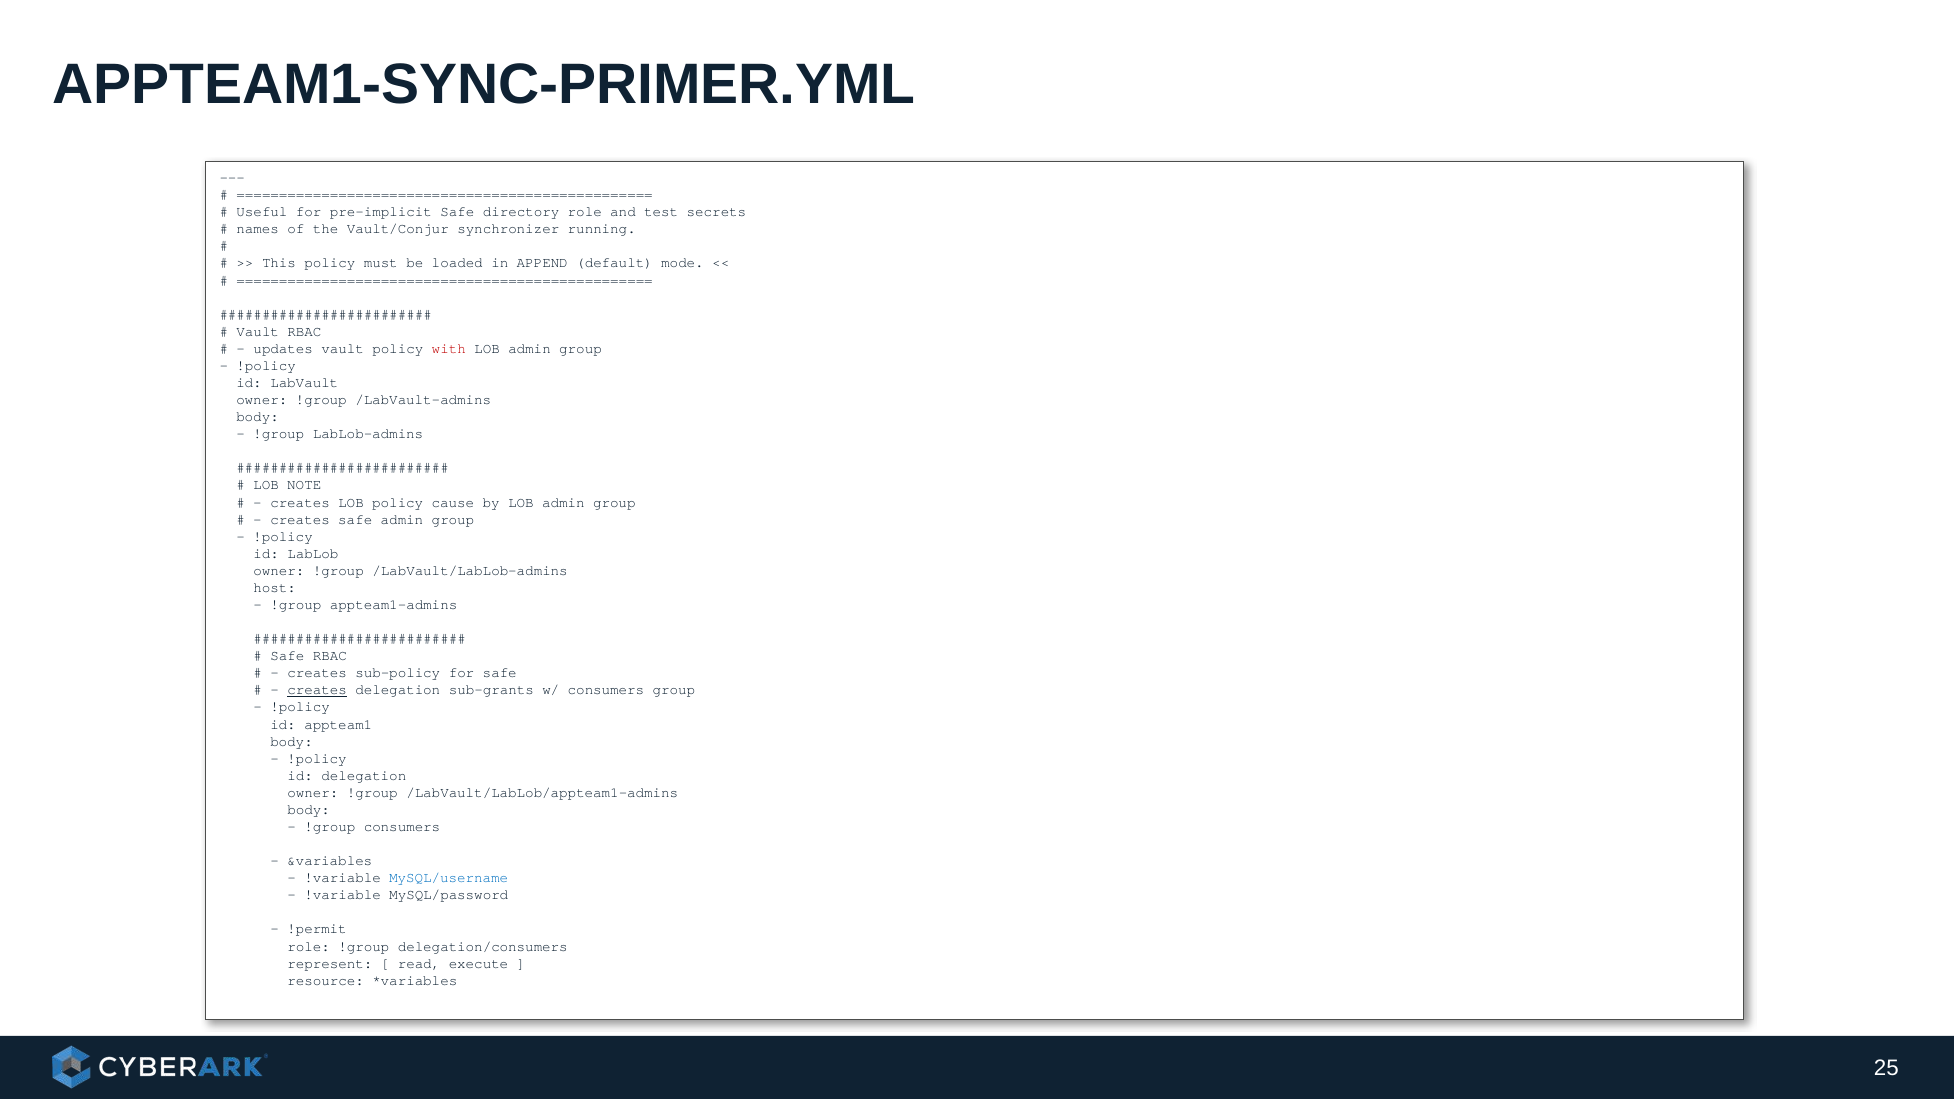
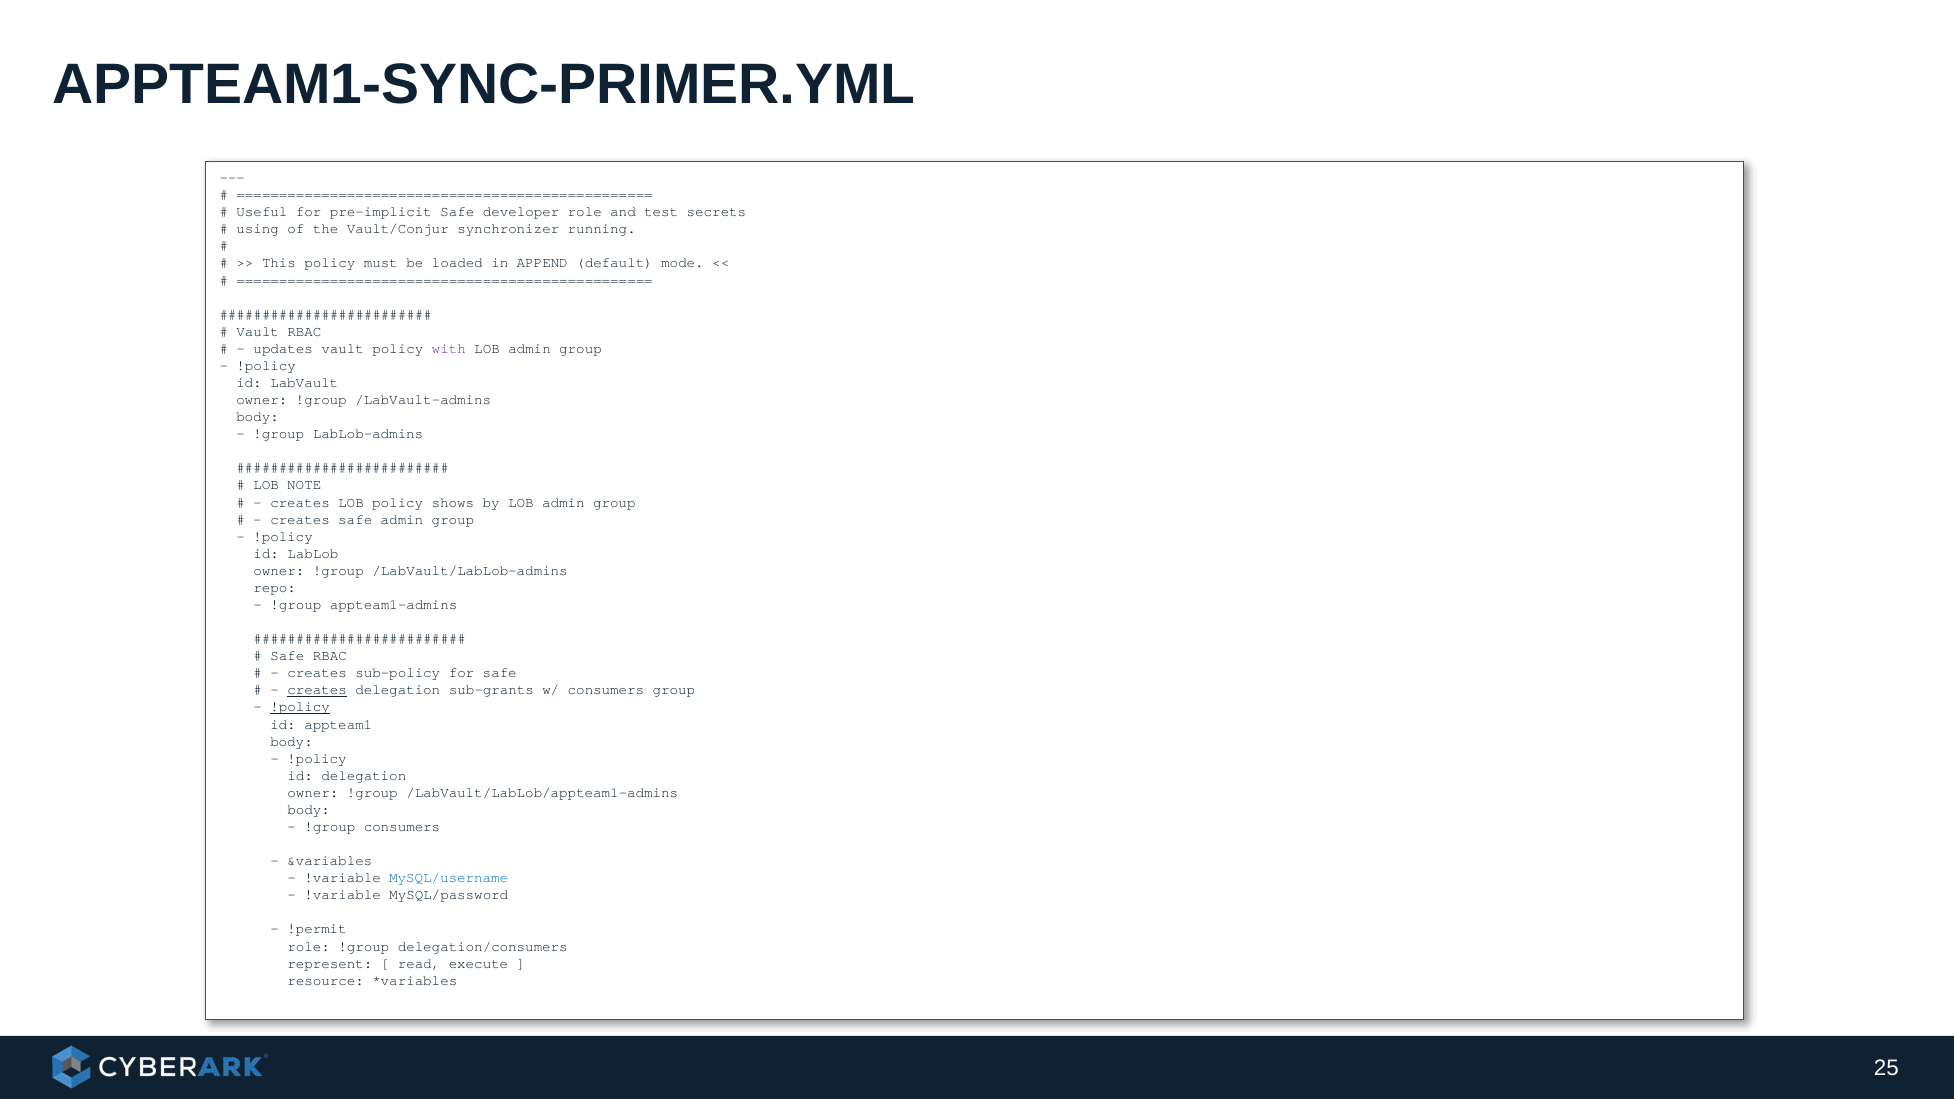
directory: directory -> developer (521, 212)
names: names -> using (258, 229)
with colour: red -> purple (449, 349)
cause: cause -> shows (453, 502)
host: host -> repo (275, 588)
!policy underline: none -> present (300, 707)
